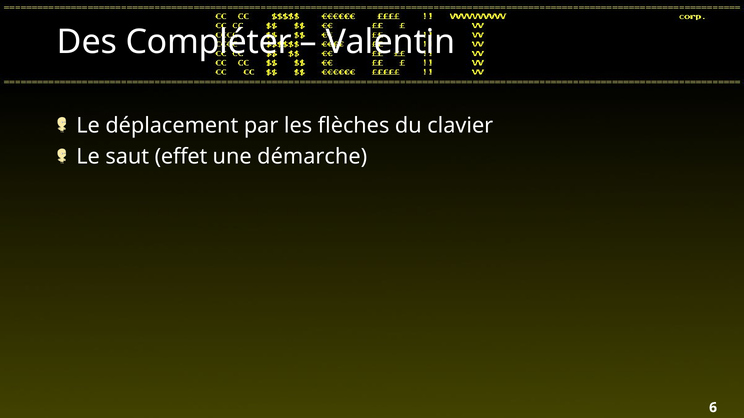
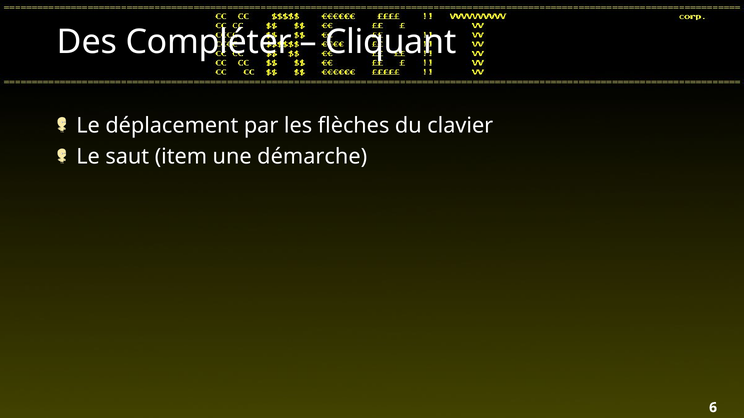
Valentin: Valentin -> Cliquant (391, 42)
effet: effet -> item (181, 157)
